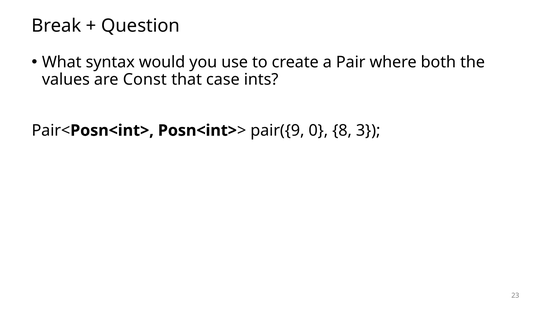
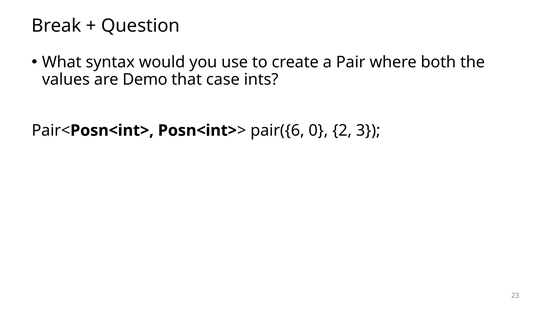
Const: Const -> Demo (145, 80)
pair({9: pair({9 -> pair({6 (277, 130)
8: 8 -> 2 (342, 130)
